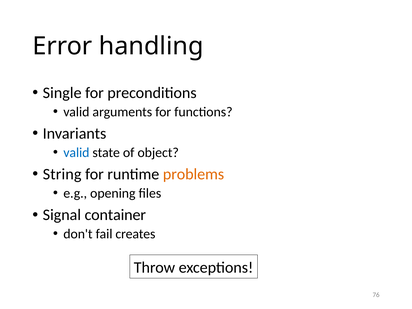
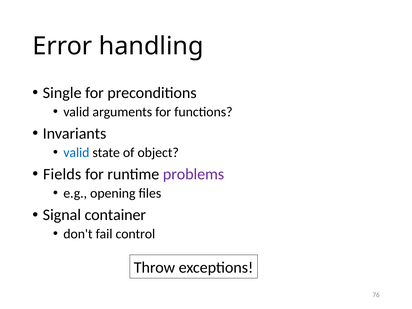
String: String -> Fields (62, 174)
problems colour: orange -> purple (194, 174)
creates: creates -> control (135, 234)
